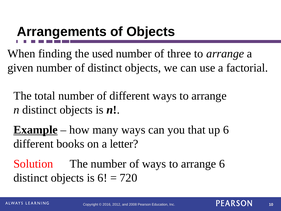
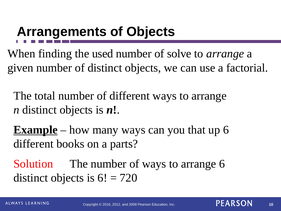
three: three -> solve (179, 54)
letter: letter -> parts (124, 144)
